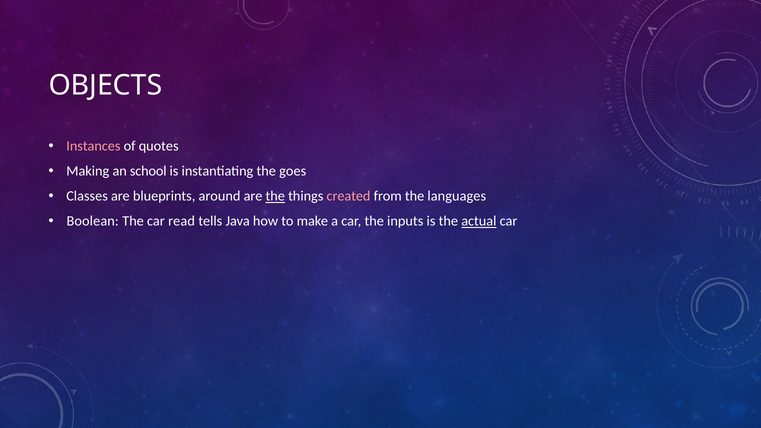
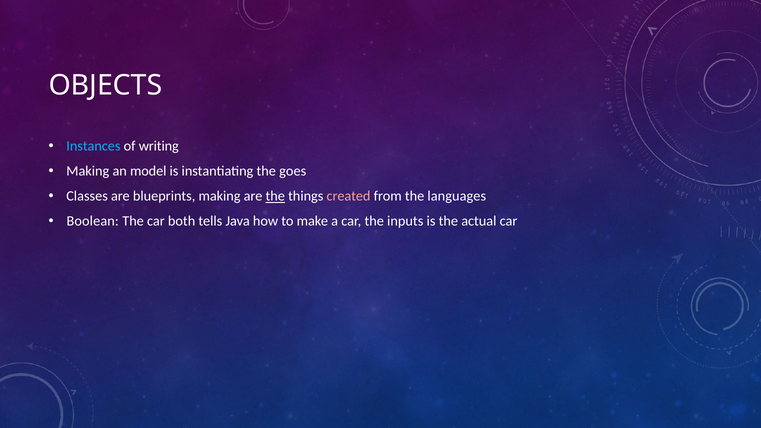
Instances colour: pink -> light blue (93, 146)
quotes: quotes -> writing (159, 146)
school: school -> model (148, 171)
blueprints around: around -> making (220, 196)
read: read -> both (182, 221)
actual underline: present -> none (479, 221)
